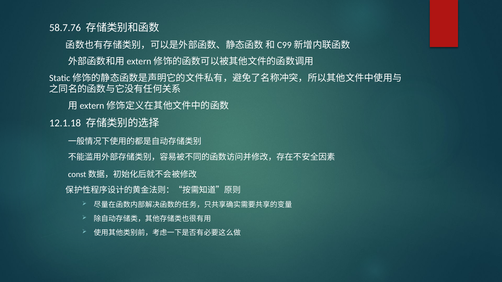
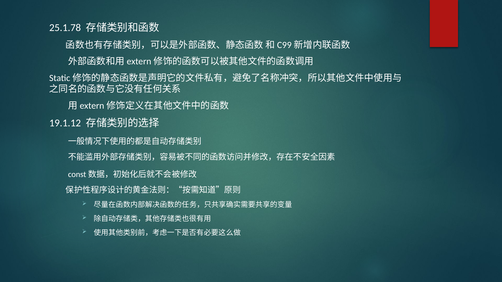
58.7.76: 58.7.76 -> 25.1.78 (65, 28)
12.1.18: 12.1.18 -> 19.1.12 (65, 123)
